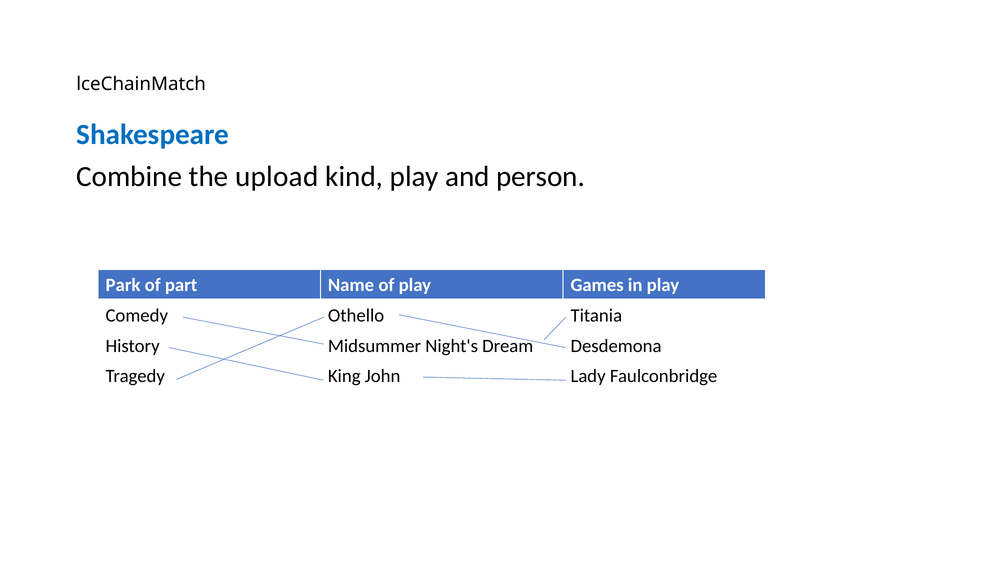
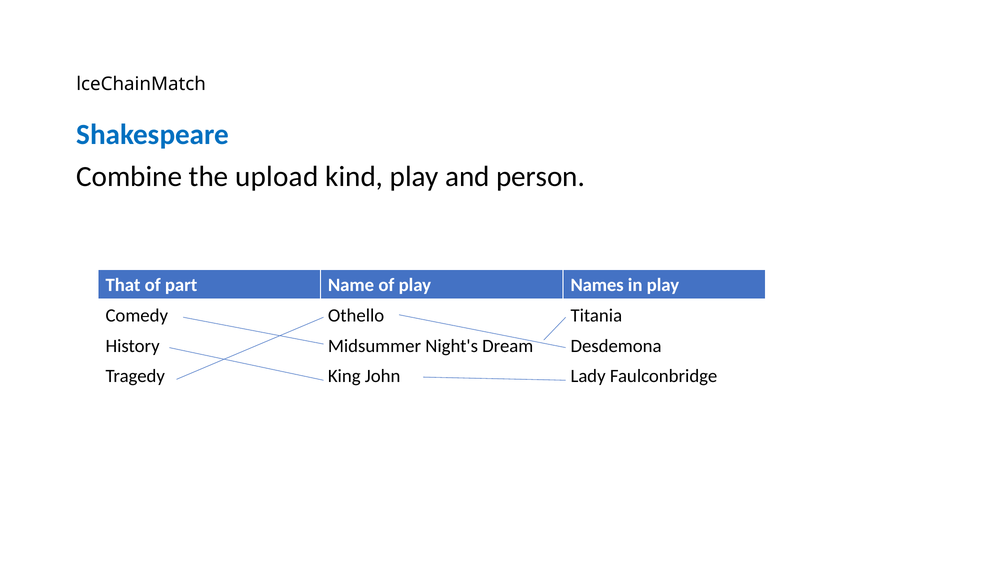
Park: Park -> That (123, 285)
Games: Games -> Names (597, 285)
